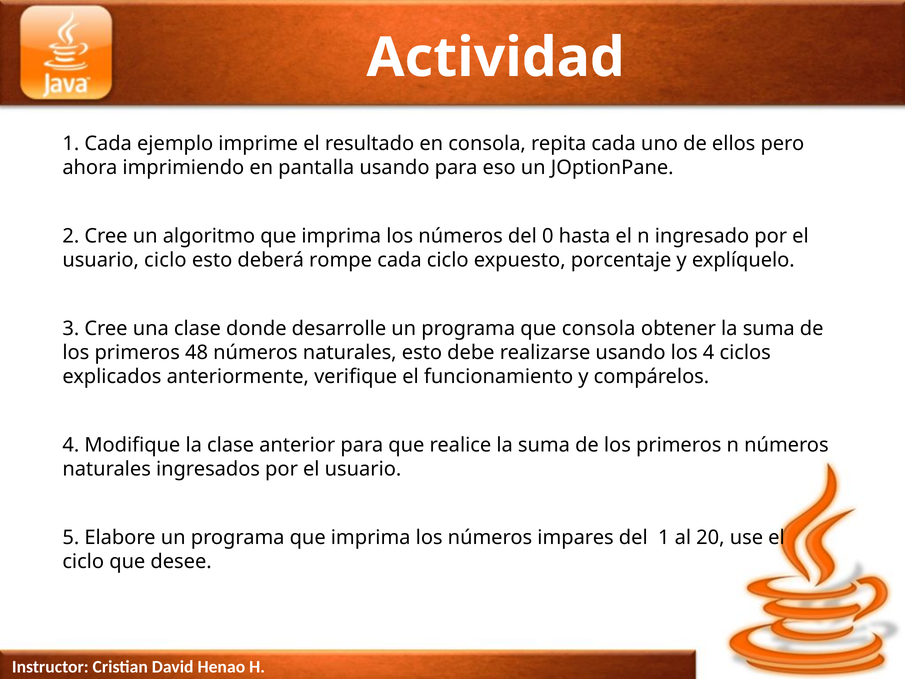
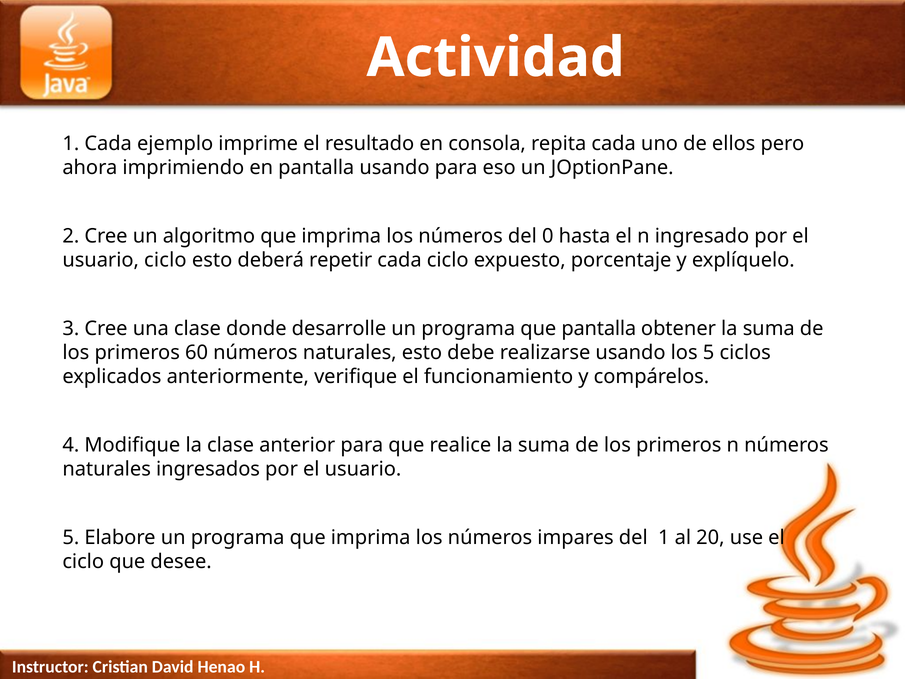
rompe: rompe -> repetir (341, 260)
que consola: consola -> pantalla (599, 328)
48: 48 -> 60 (197, 353)
los 4: 4 -> 5 (709, 353)
